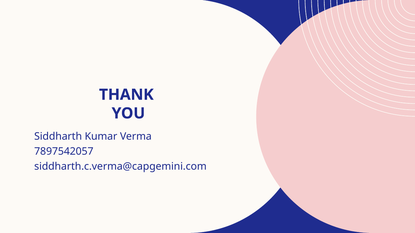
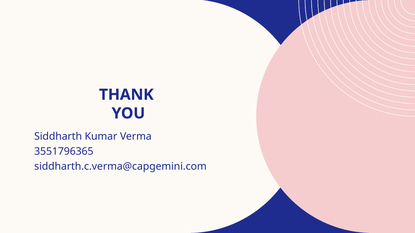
7897542057: 7897542057 -> 3551796365 (64, 152)
